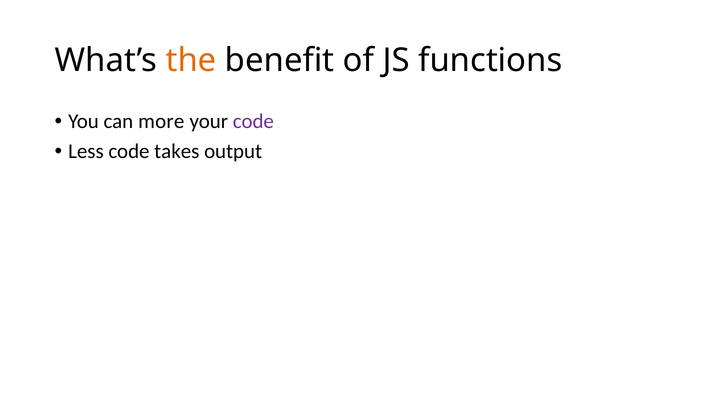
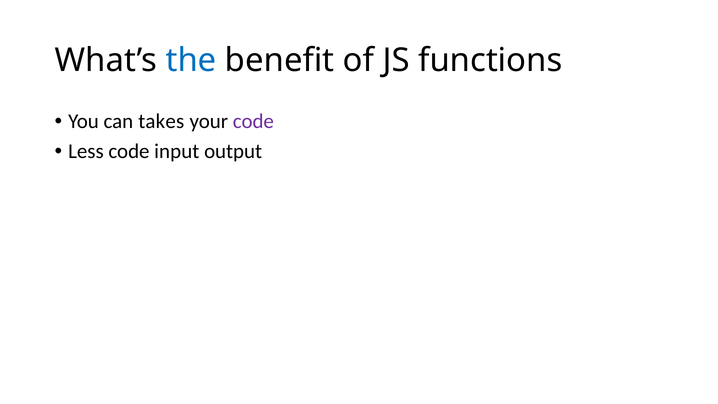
the colour: orange -> blue (191, 60)
more: more -> takes (161, 121)
takes: takes -> input (177, 151)
